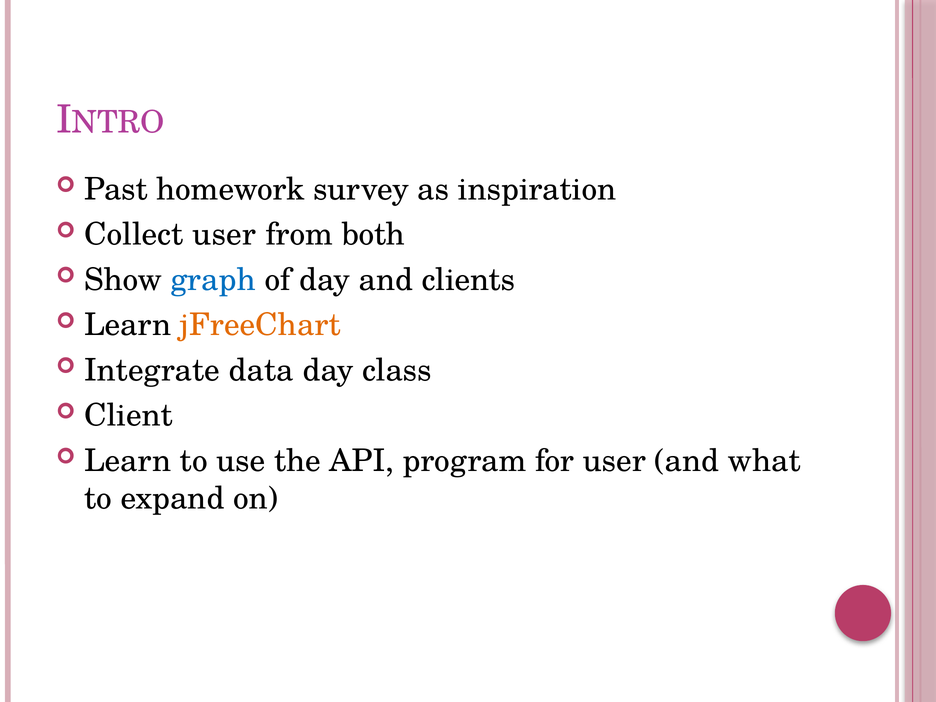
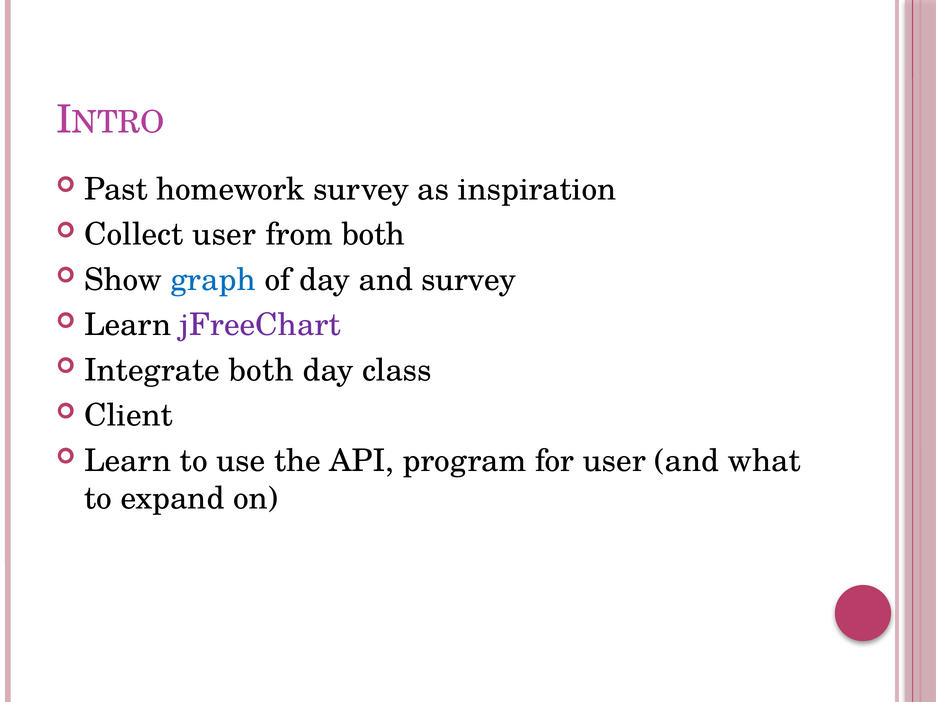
and clients: clients -> survey (469, 280)
jFreeChart colour: orange -> purple (260, 325)
Integrate data: data -> both (261, 370)
